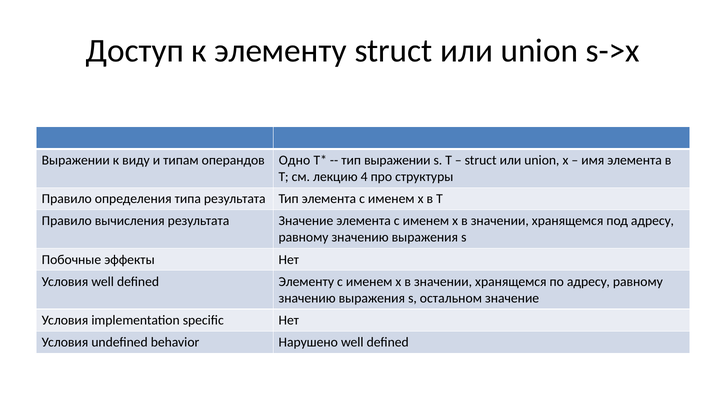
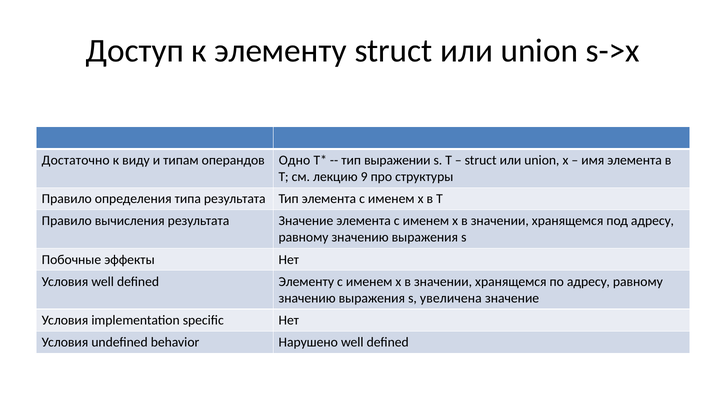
Выражении: Выражении -> Достаточно (76, 160)
4: 4 -> 9 (364, 177)
остальном: остальном -> увеличена (451, 298)
